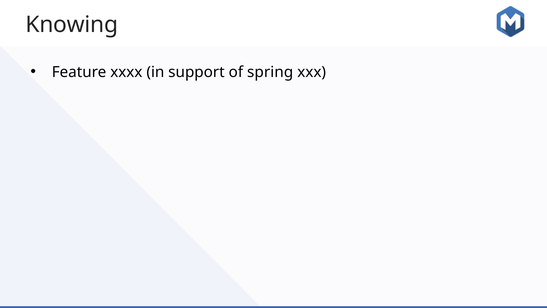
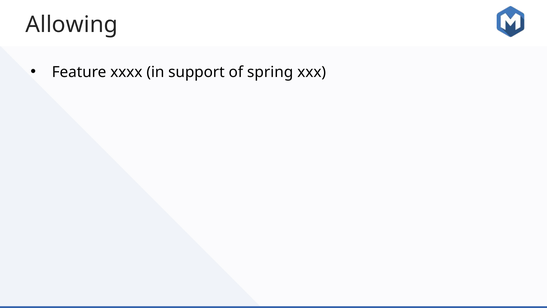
Knowing: Knowing -> Allowing (72, 25)
